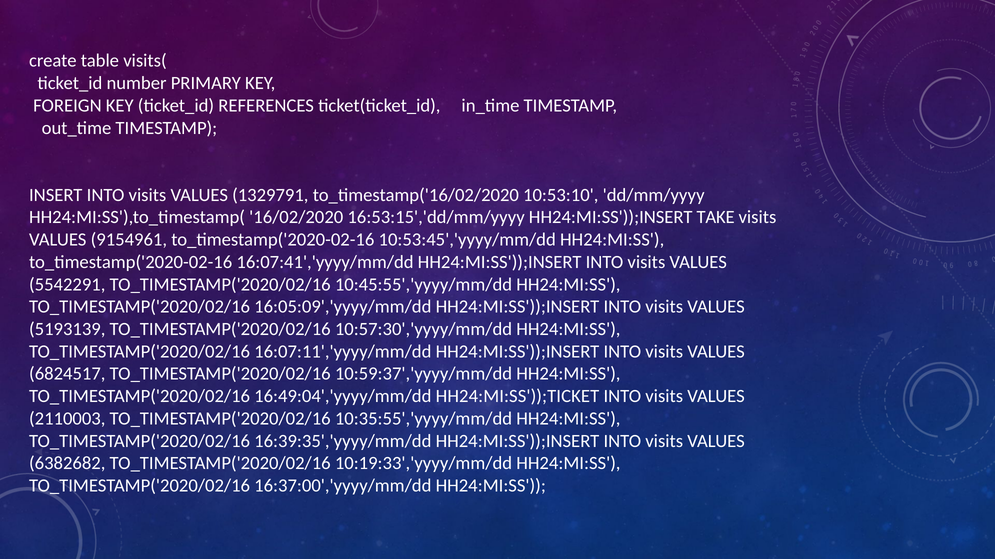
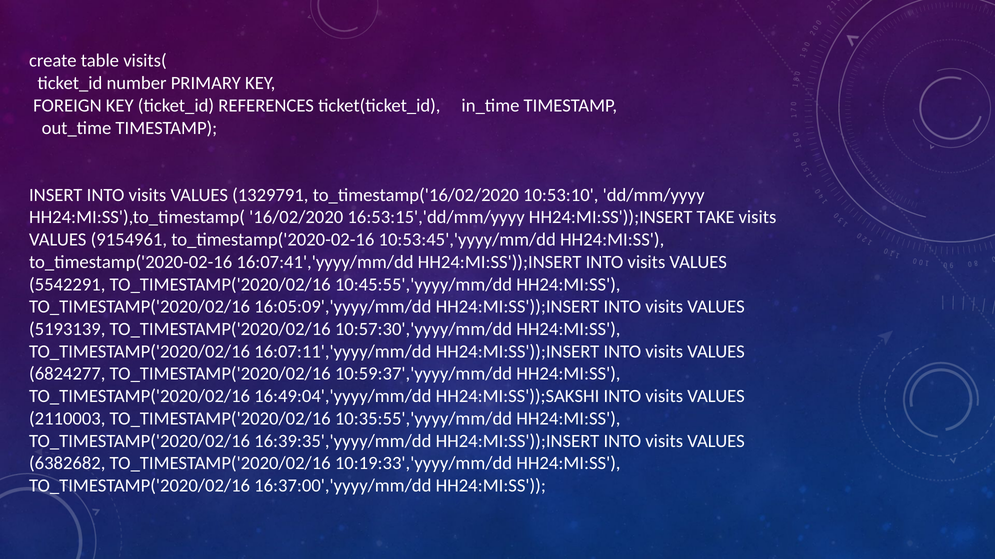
6824517: 6824517 -> 6824277 (67, 374)
HH24:MI:SS'));TICKET: HH24:MI:SS'));TICKET -> HH24:MI:SS'));SAKSHI (518, 397)
